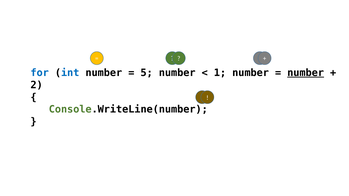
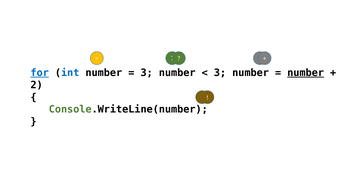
for underline: none -> present (40, 73)
5: 5 -> 3 (147, 73)
1: 1 -> 3 (220, 73)
